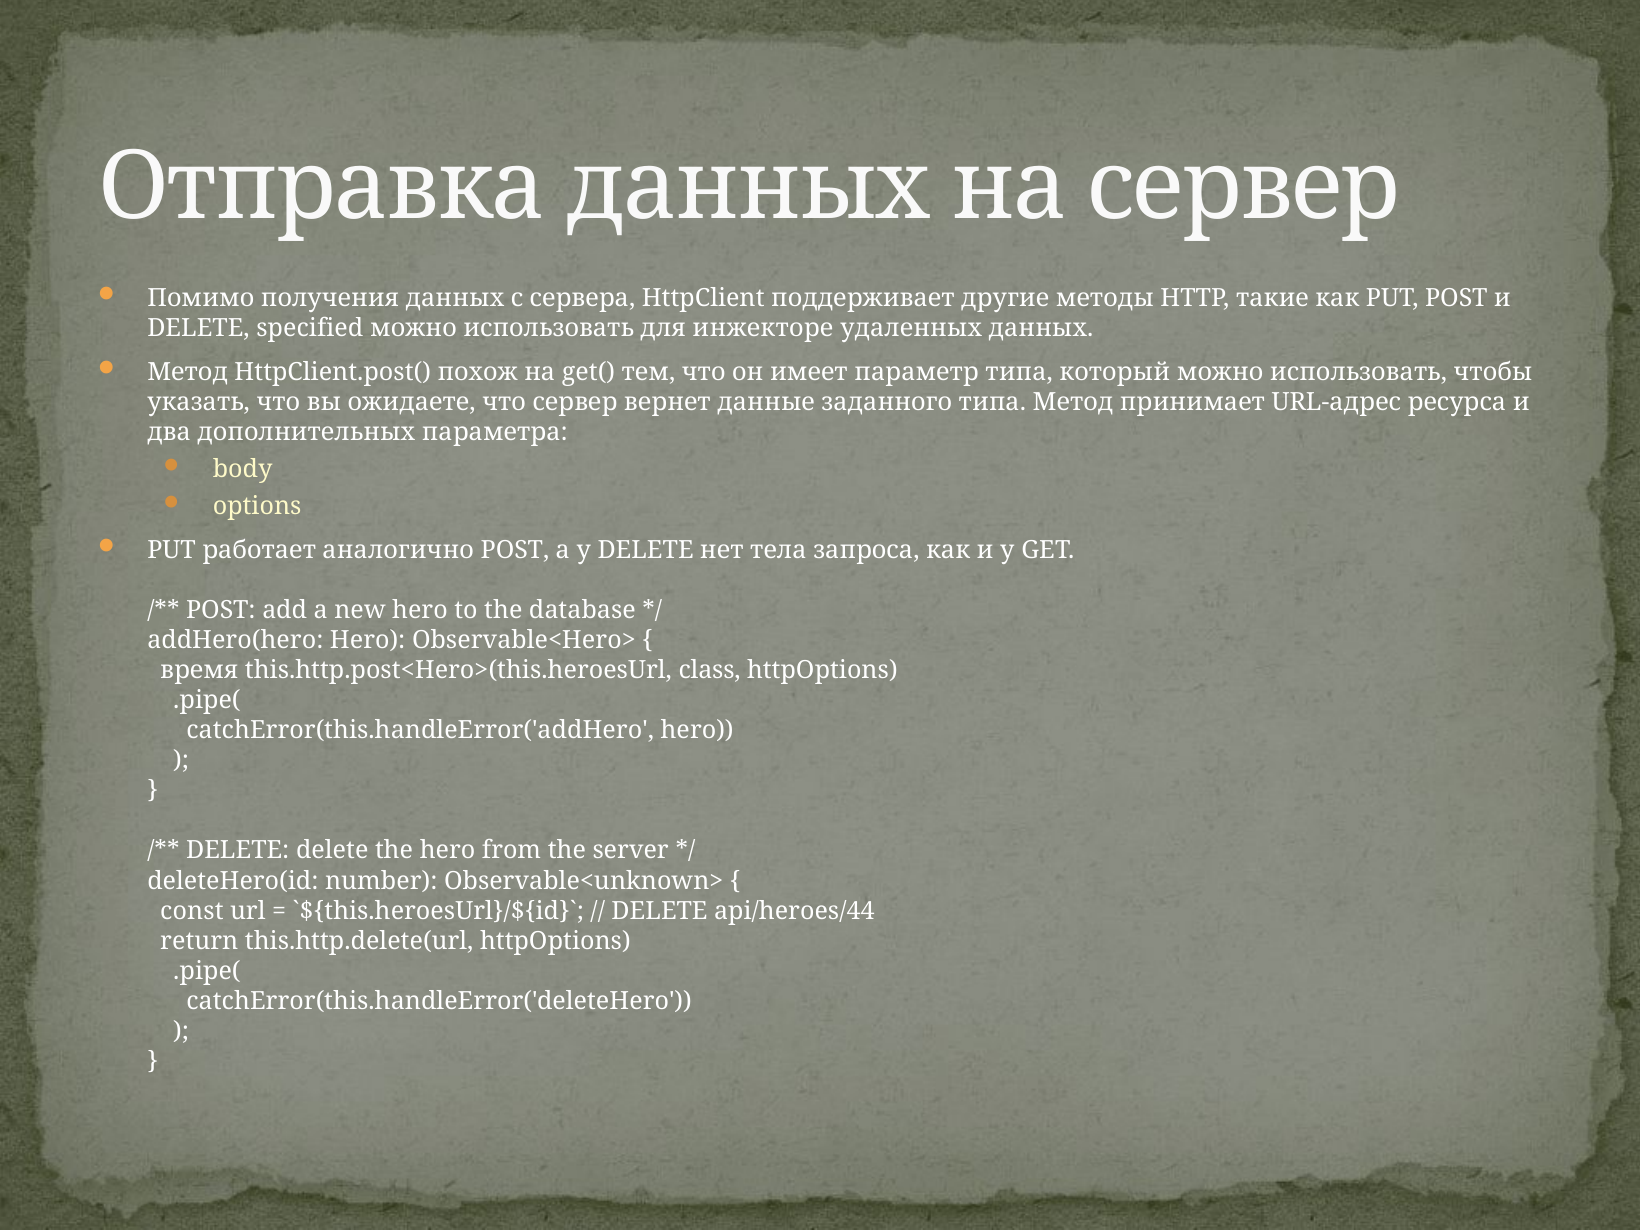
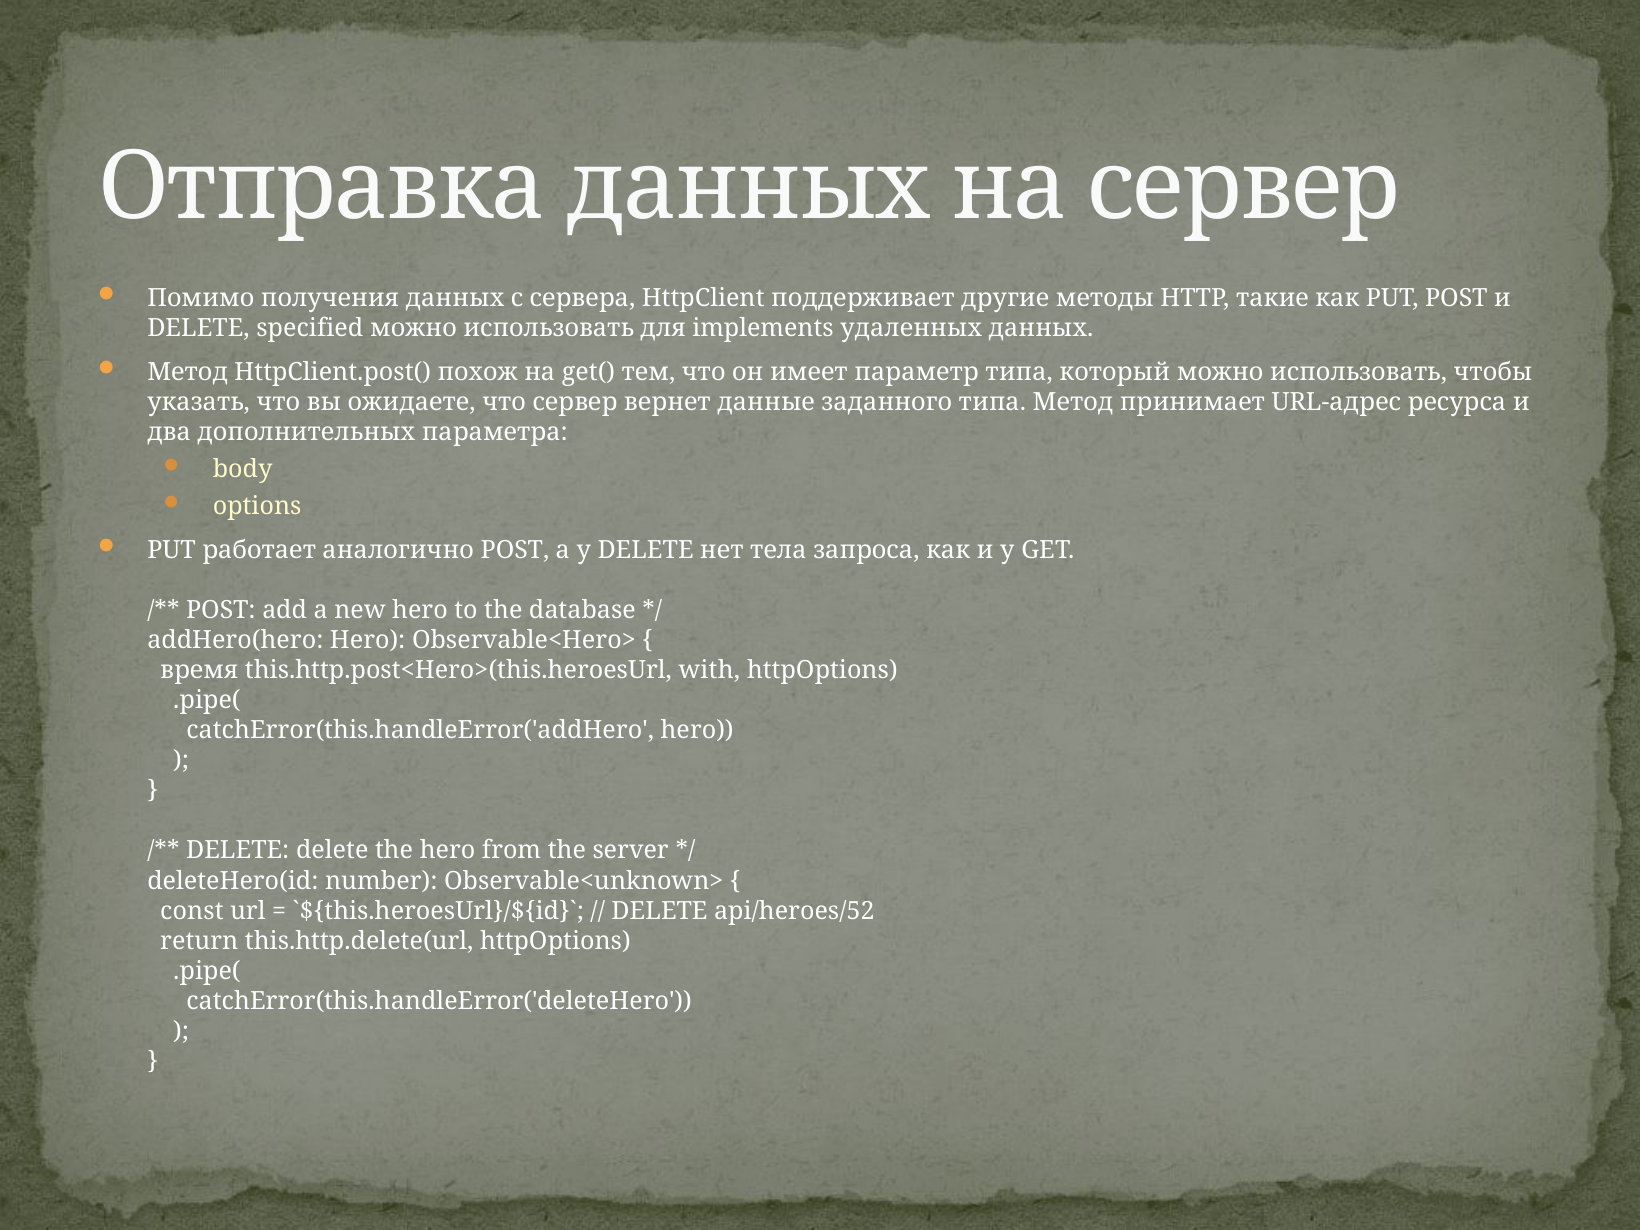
инжекторе: инжекторе -> implements (763, 328)
class: class -> with (709, 670)
api/heroes/44: api/heroes/44 -> api/heroes/52 (794, 911)
